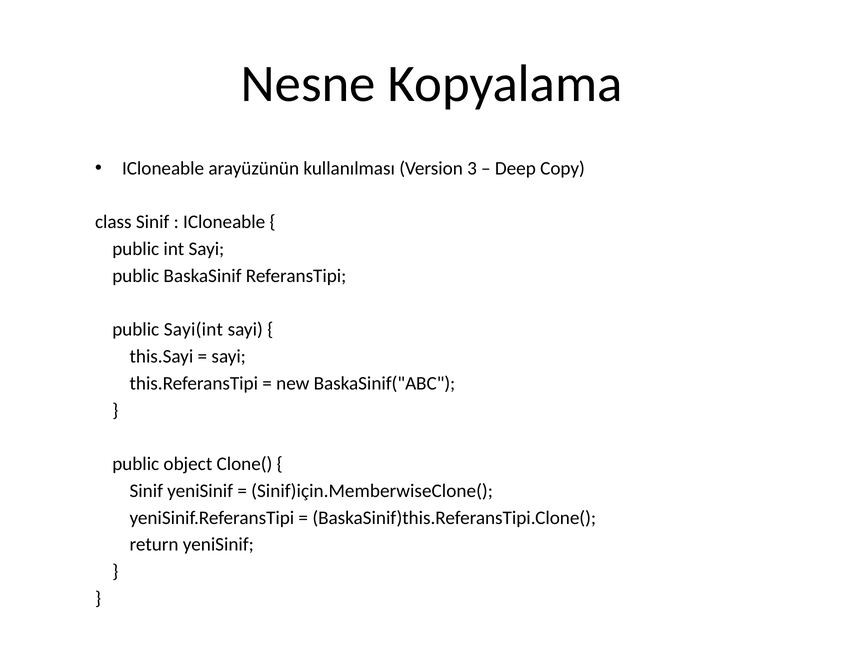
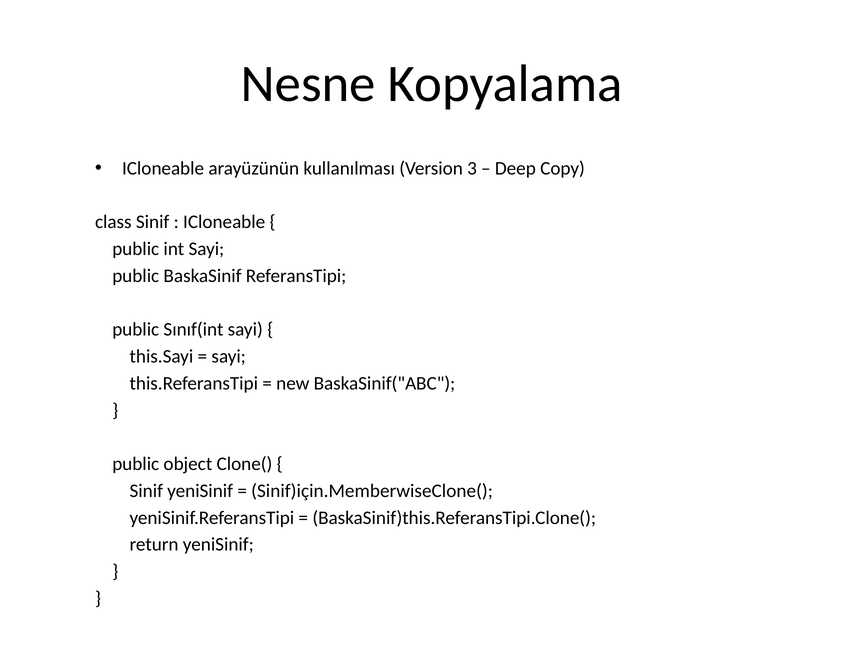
Sayi(int: Sayi(int -> Sınıf(int (193, 330)
